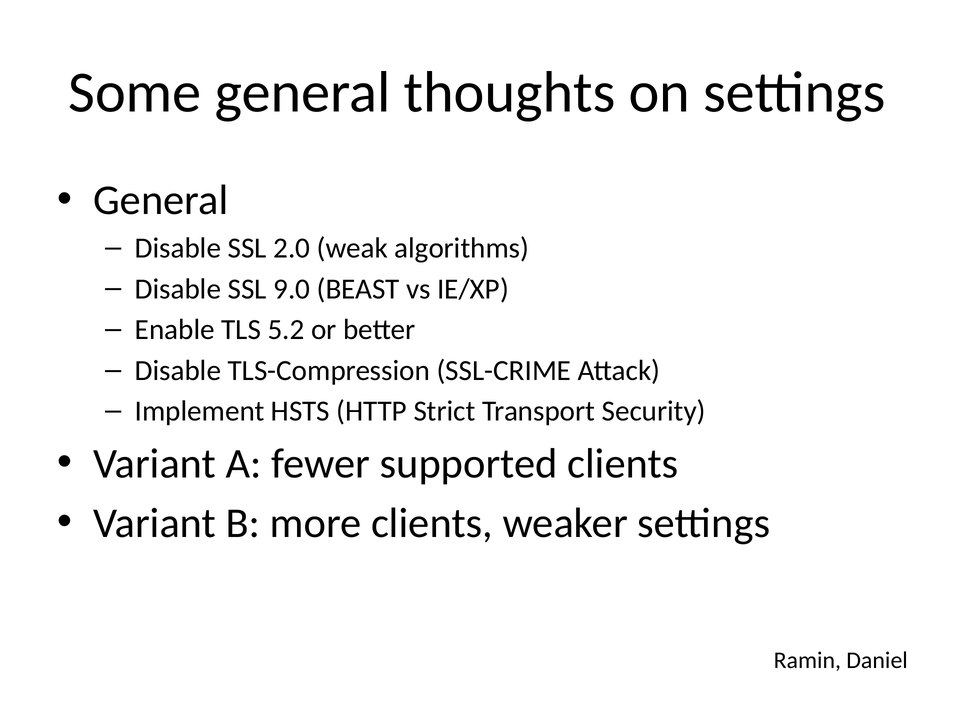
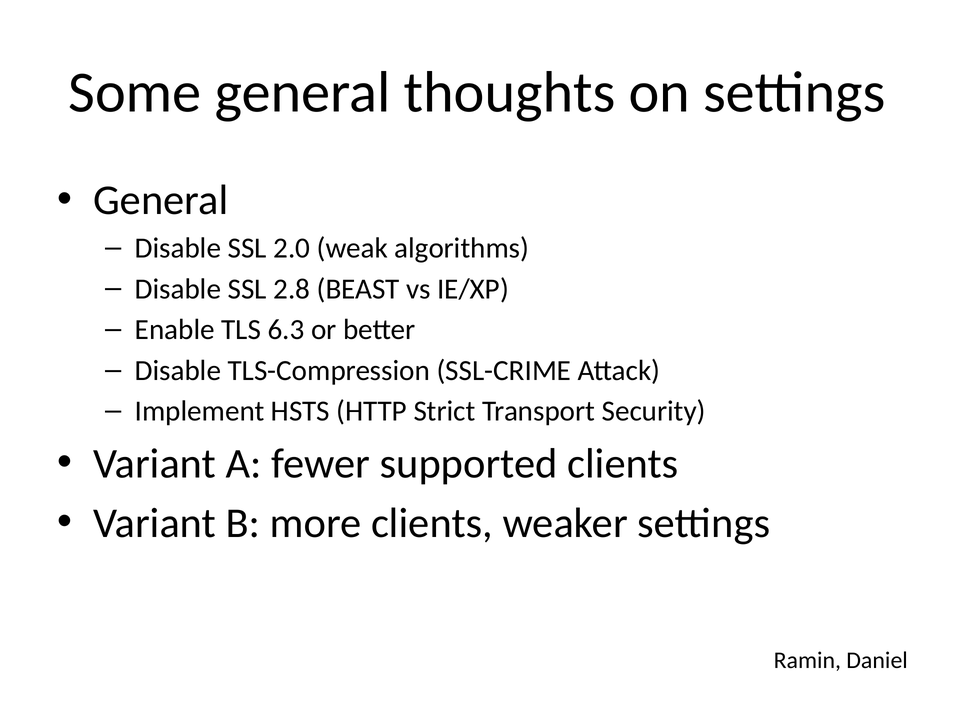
9.0: 9.0 -> 2.8 (292, 289)
5.2: 5.2 -> 6.3 (286, 330)
